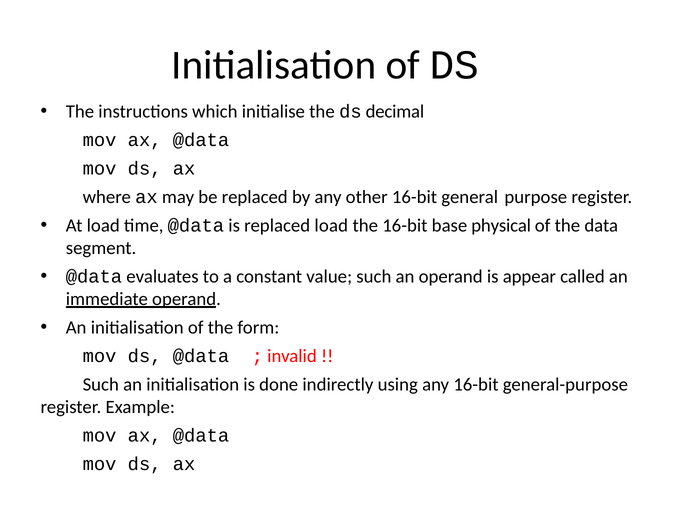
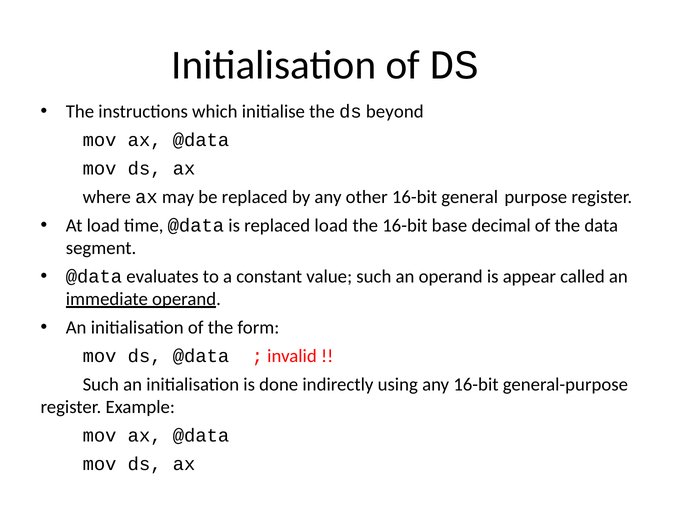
decimal: decimal -> beyond (395, 112)
physical: physical -> decimal (501, 226)
